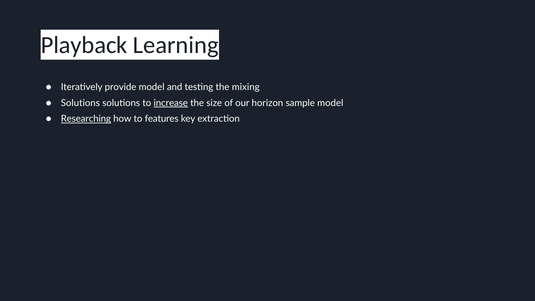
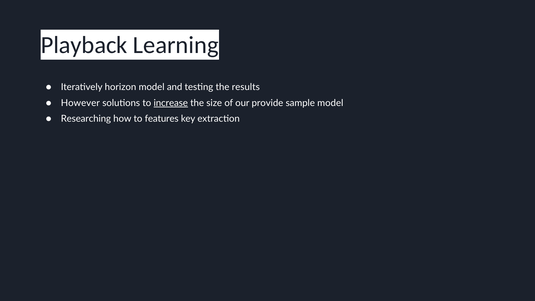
provide: provide -> horizon (120, 87)
mixing: mixing -> results (246, 87)
Solutions: Solutions -> However (80, 103)
horizon: horizon -> provide (267, 103)
Researching underline: present -> none (86, 119)
